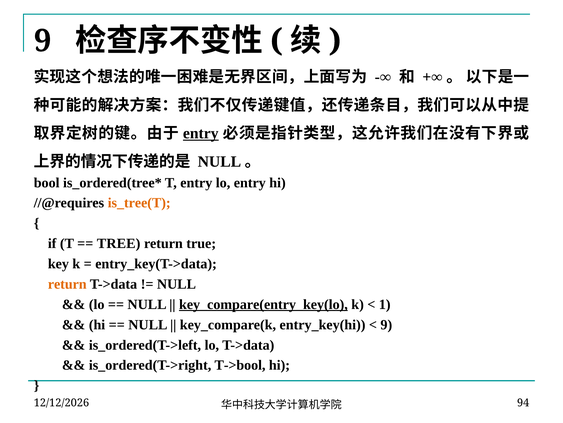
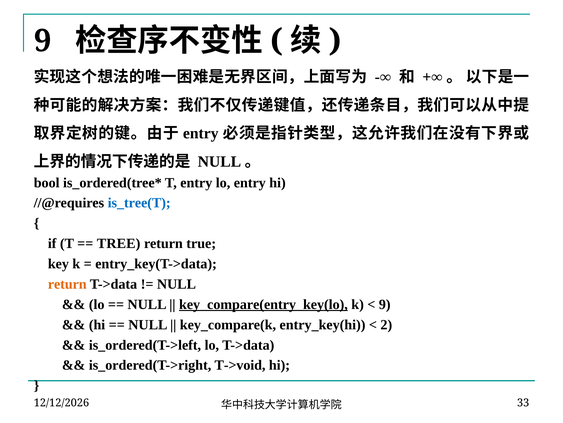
entry underline: present -> none (201, 133)
is_tree(T colour: orange -> blue (139, 203)
1: 1 -> 9 (385, 304)
9: 9 -> 2 (386, 324)
T->bool: T->bool -> T->void (240, 365)
94: 94 -> 33 (523, 402)
